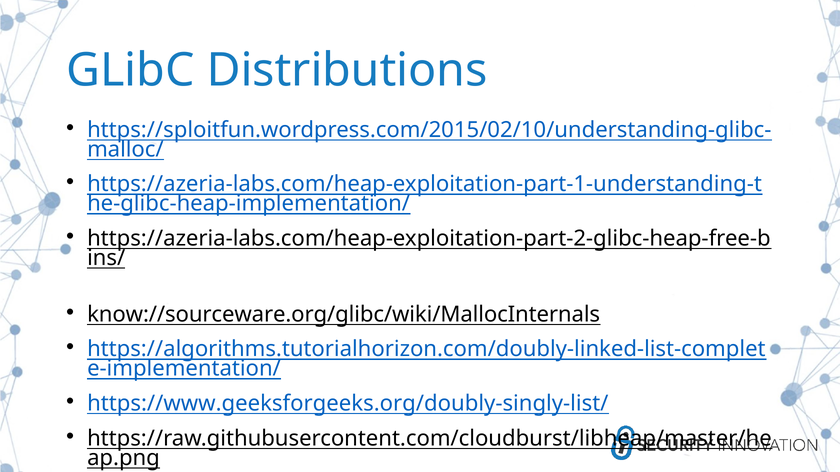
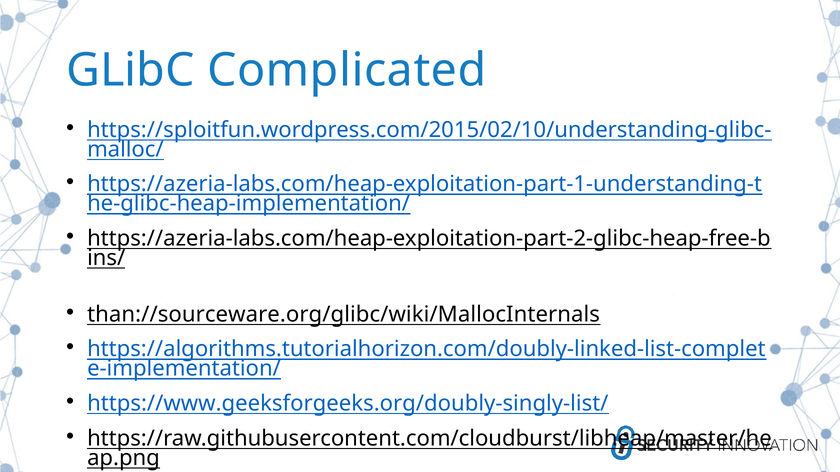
Distributions: Distributions -> Complicated (347, 71)
know://sourceware.org/glibc/wiki/MallocInternals: know://sourceware.org/glibc/wiki/MallocInternals -> than://sourceware.org/glibc/wiki/MallocInternals (344, 315)
